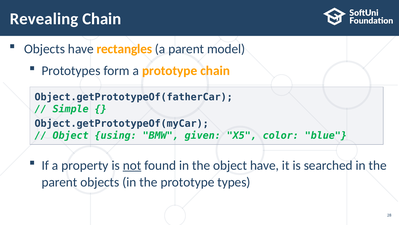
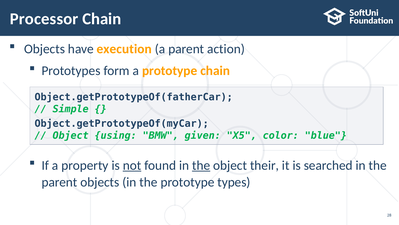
Revealing: Revealing -> Processor (44, 19)
rectangles: rectangles -> execution (124, 49)
model: model -> action (226, 49)
the underline: none -> present (201, 165)
object have: have -> their (265, 165)
